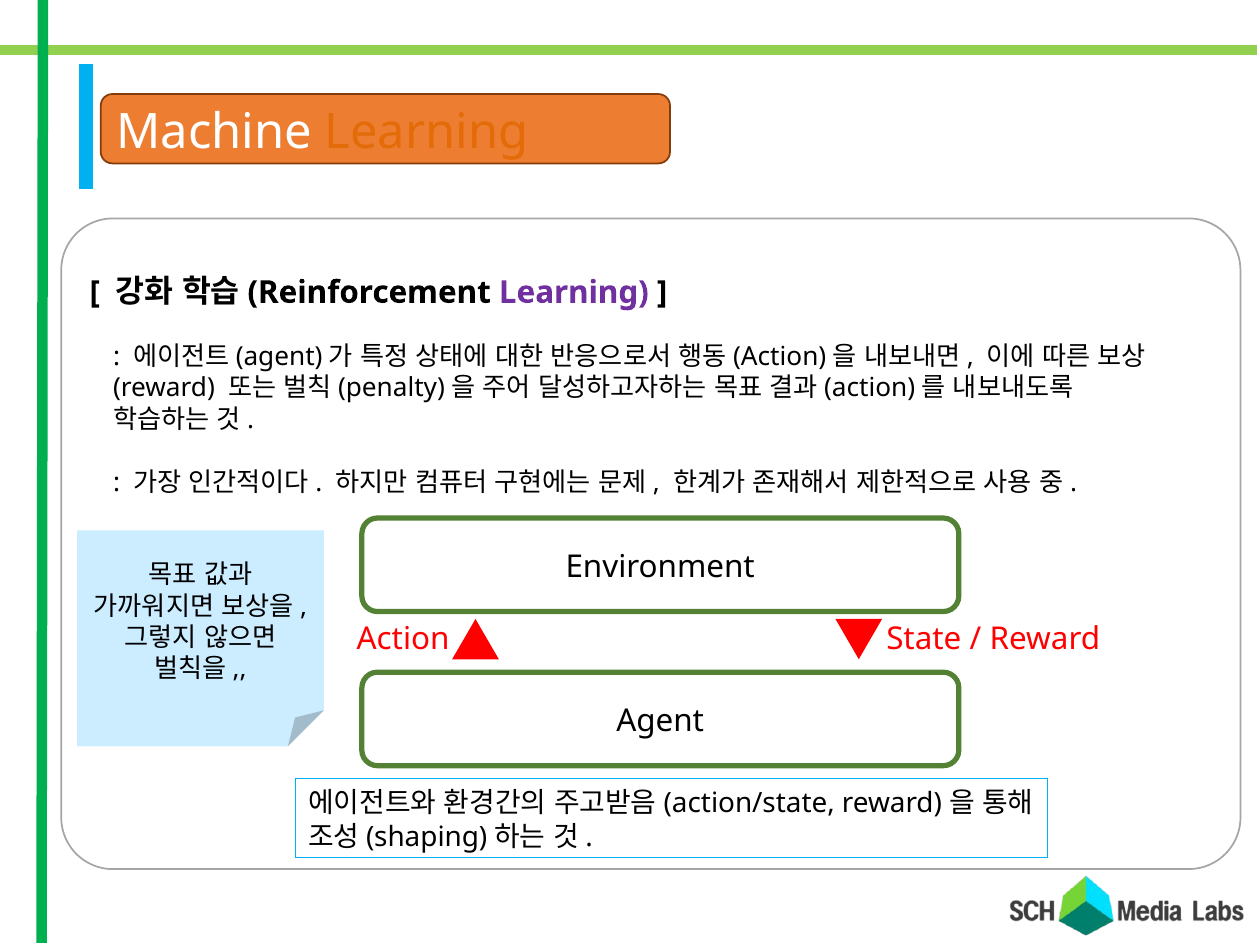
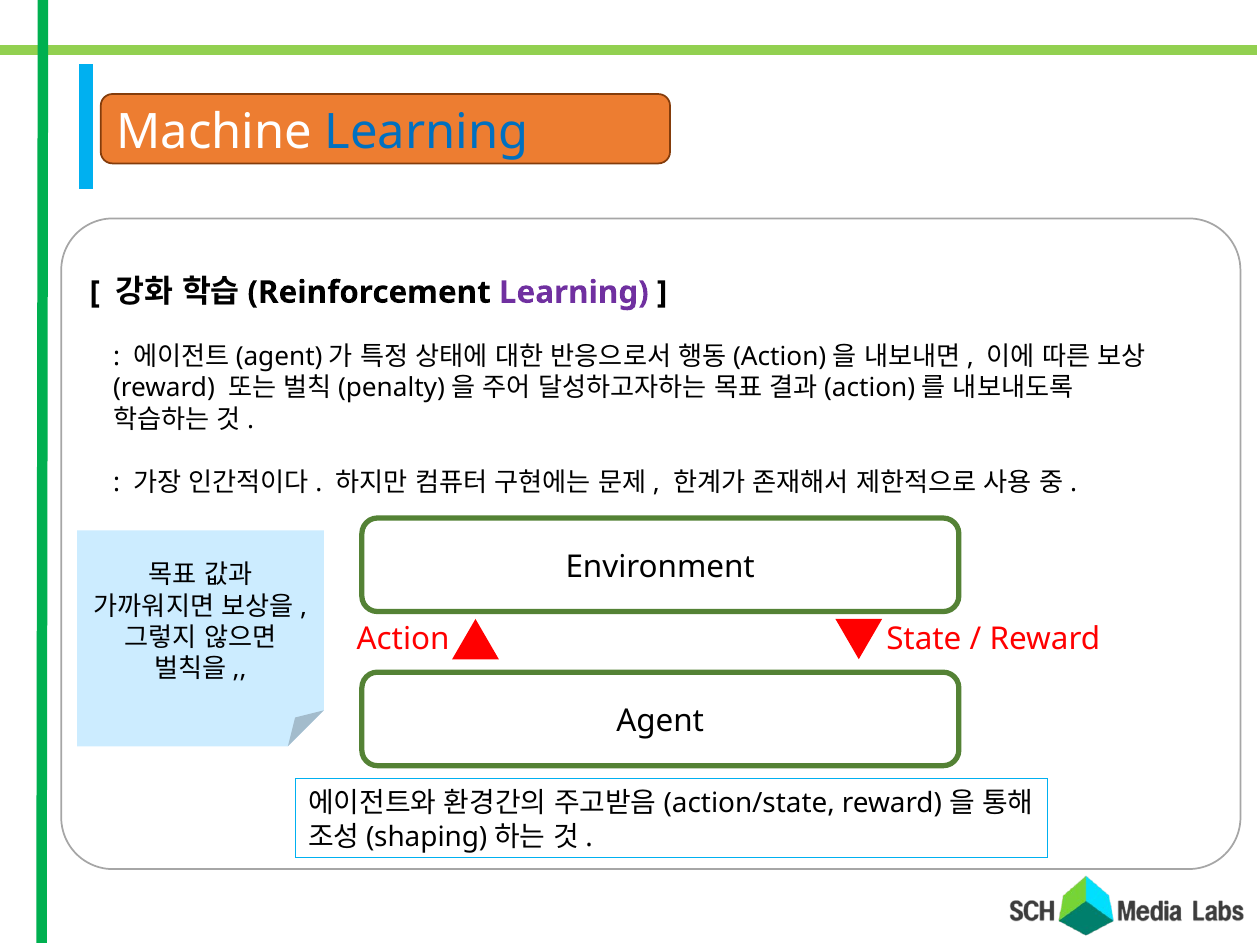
Learning colour: orange -> blue (426, 132)
